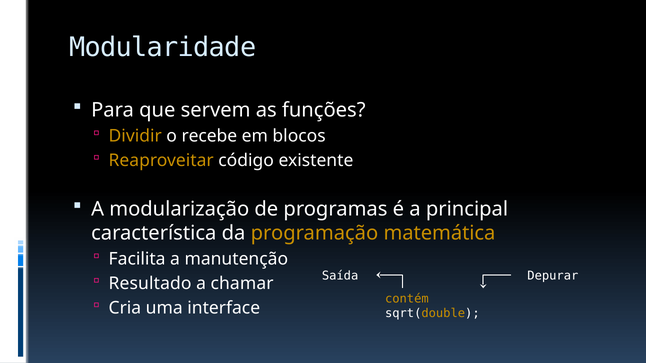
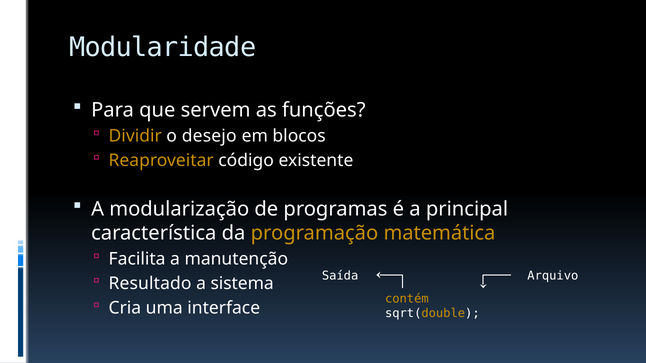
recebe: recebe -> desejo (209, 136)
Depurar: Depurar -> Arquivo (553, 276)
chamar: chamar -> sistema (242, 284)
